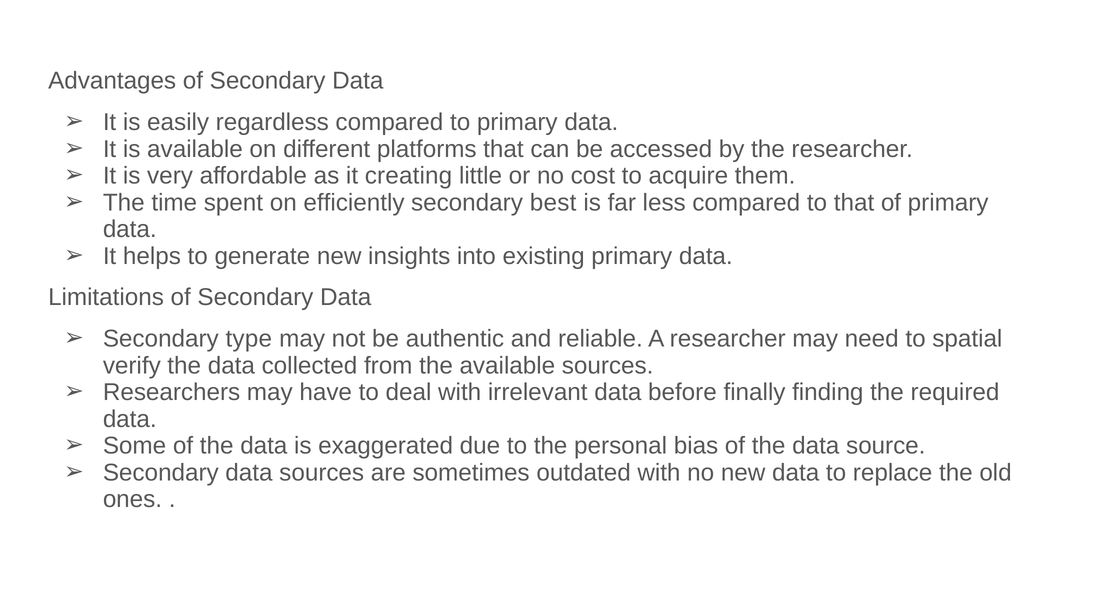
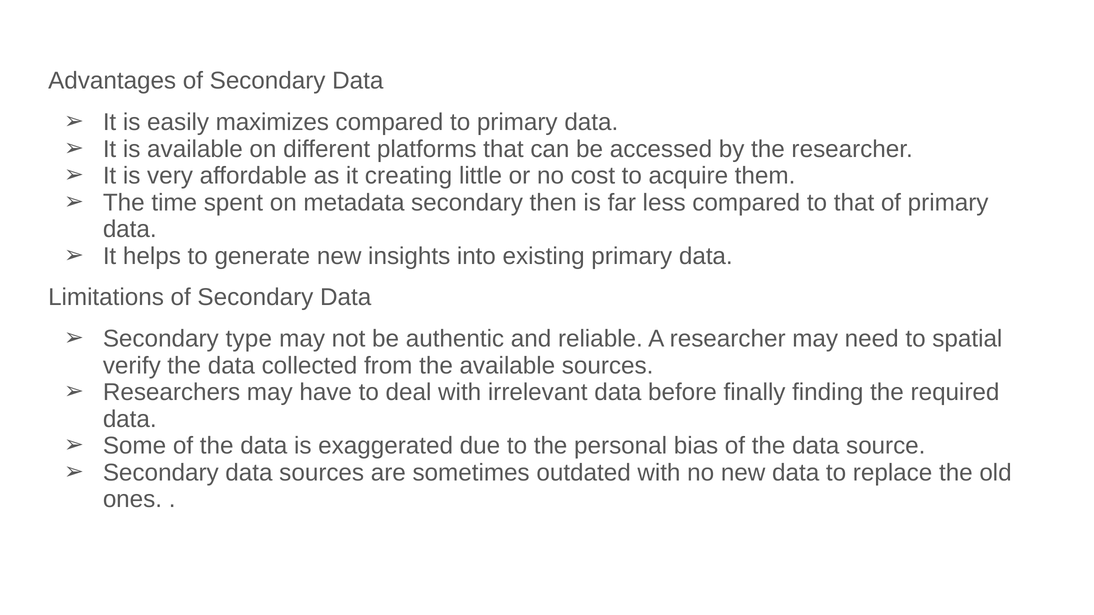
regardless: regardless -> maximizes (272, 122)
efficiently: efficiently -> metadata (354, 203)
best: best -> then (553, 203)
